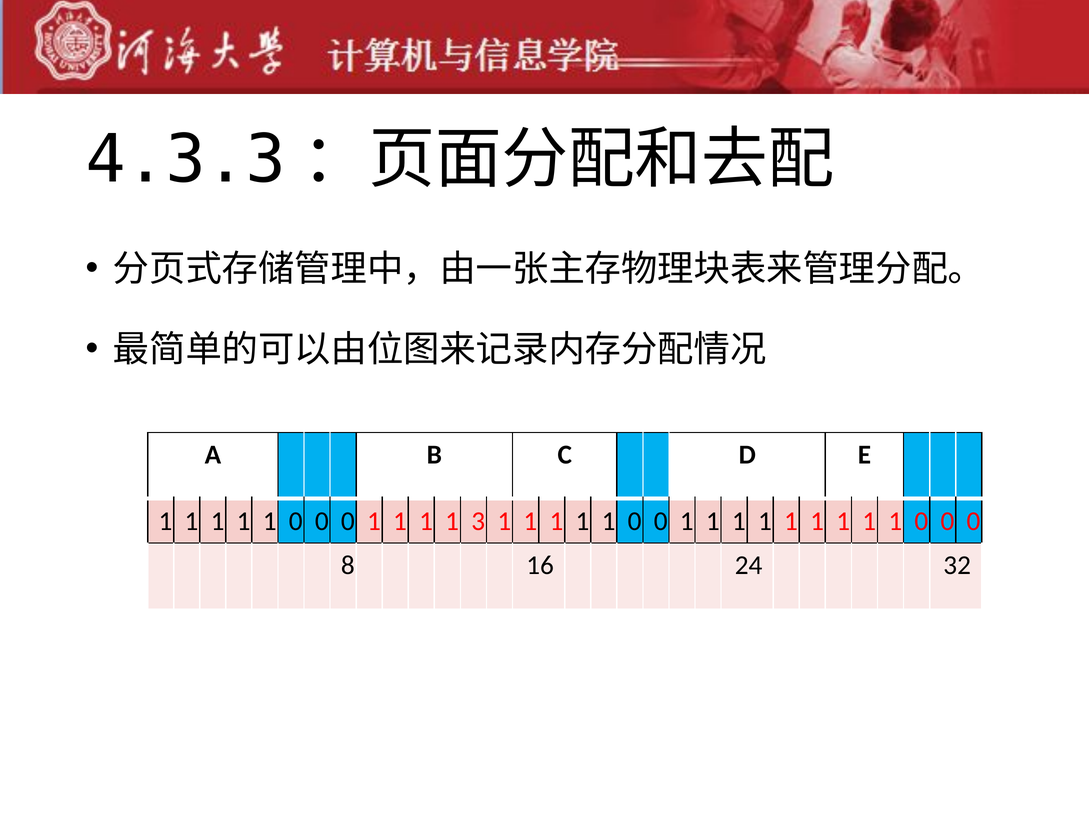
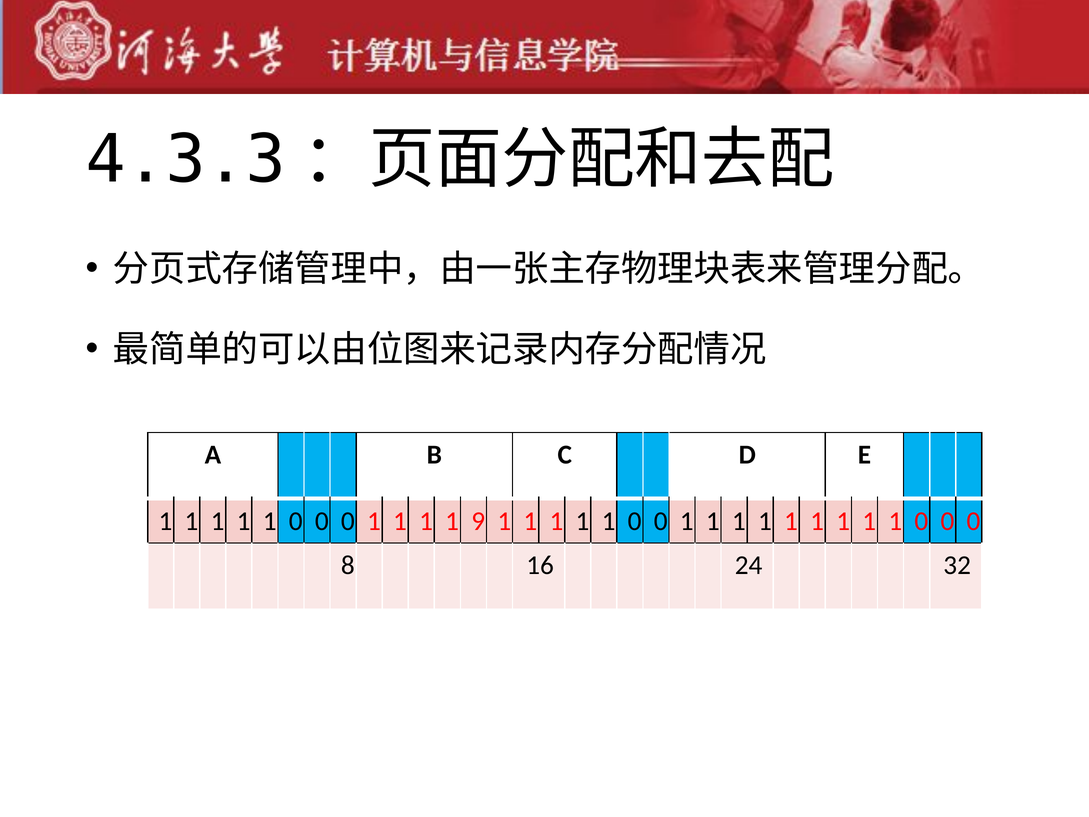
3: 3 -> 9 (478, 521)
